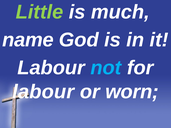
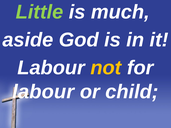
name: name -> aside (28, 40)
not colour: light blue -> yellow (106, 68)
worn: worn -> child (132, 92)
